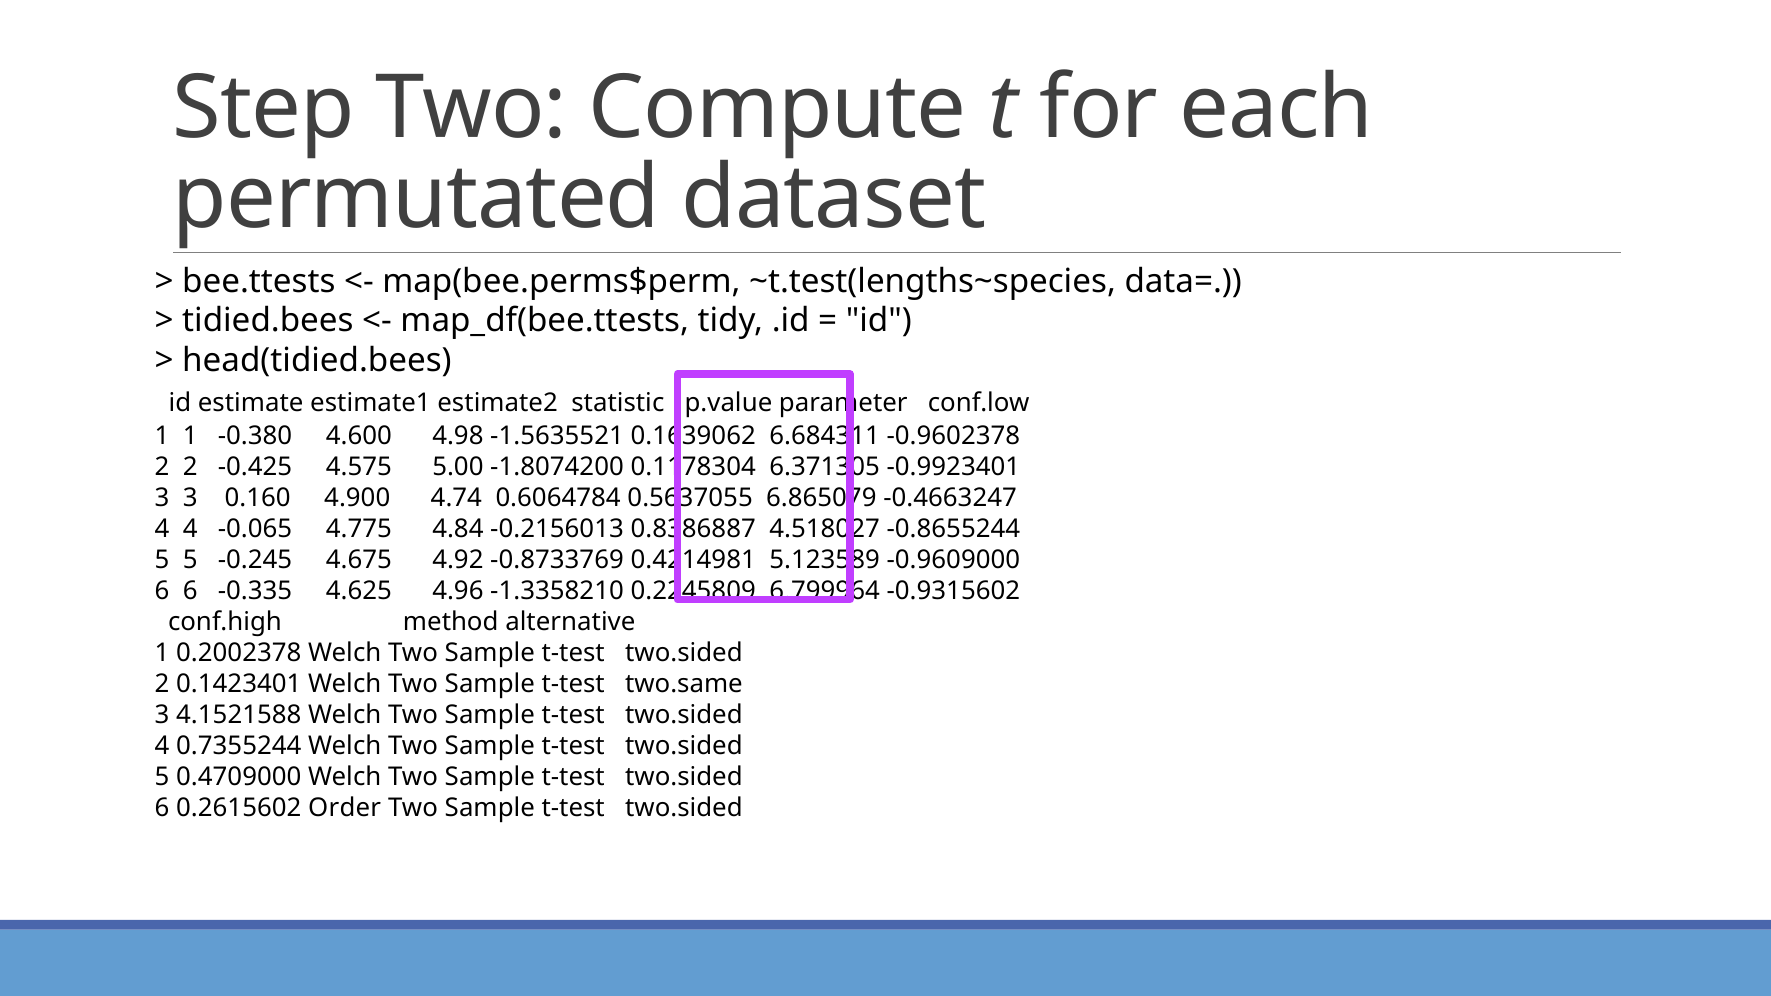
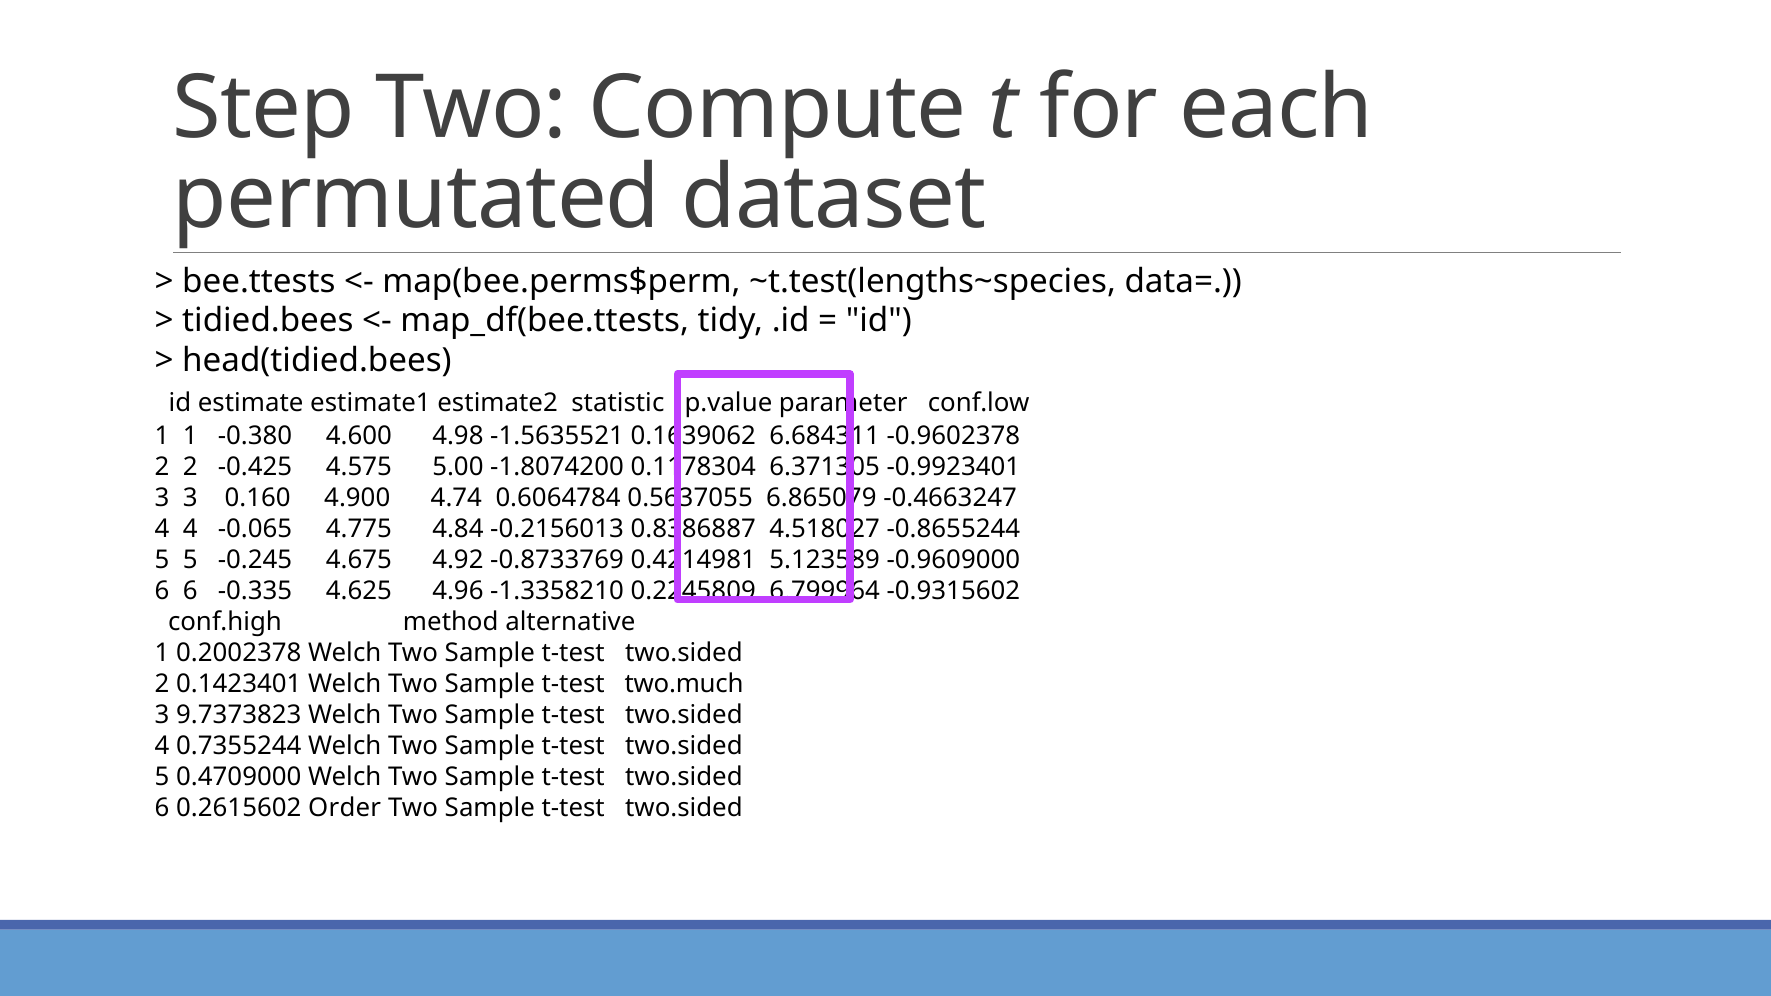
two.same: two.same -> two.much (684, 684)
4.1521588: 4.1521588 -> 9.7373823 (239, 715)
